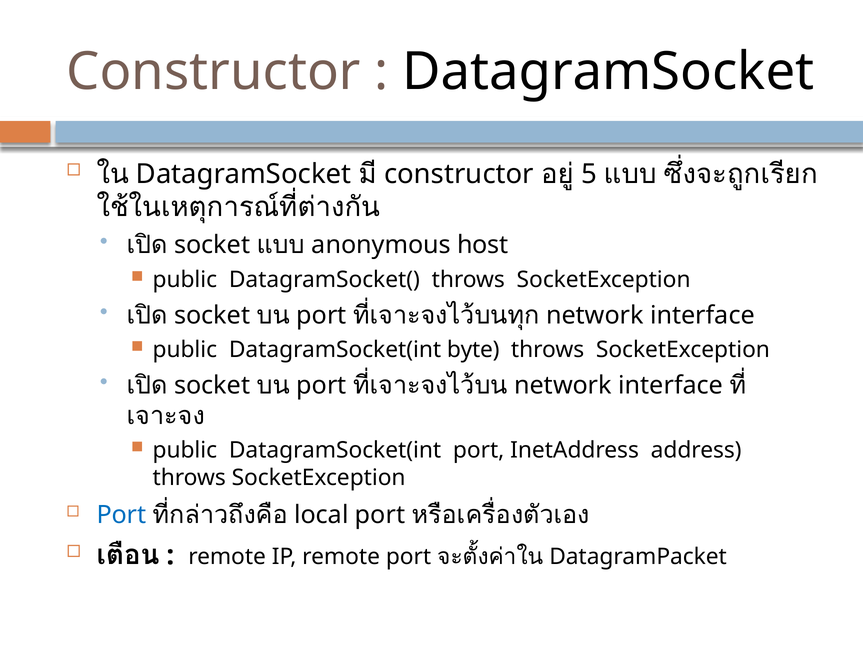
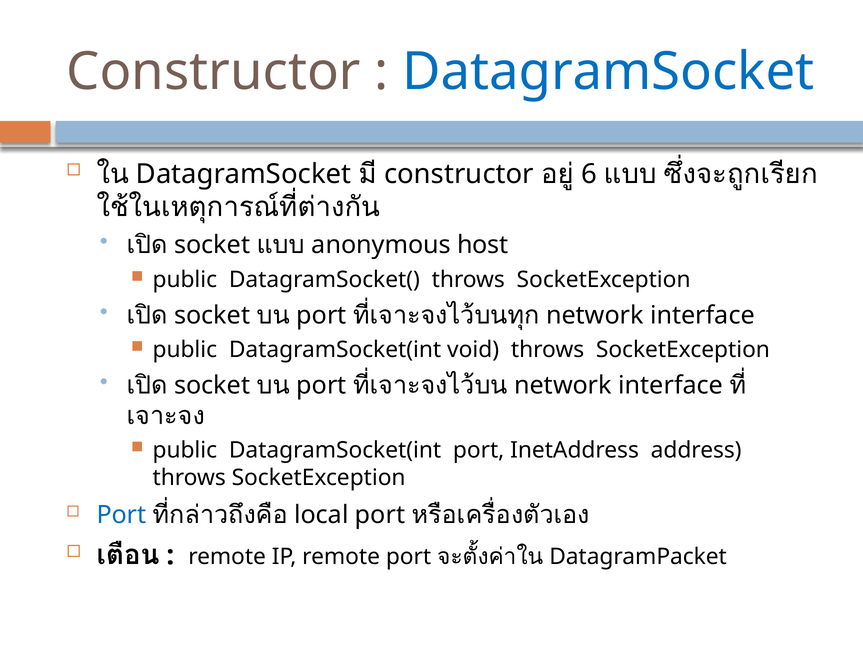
DatagramSocket colour: black -> blue (608, 72)
5: 5 -> 6 (589, 174)
byte: byte -> void (473, 350)
